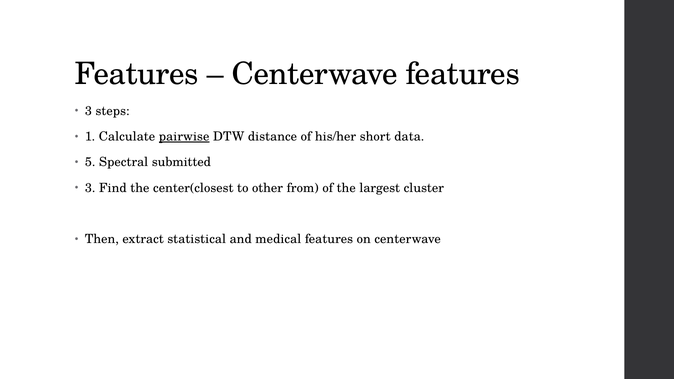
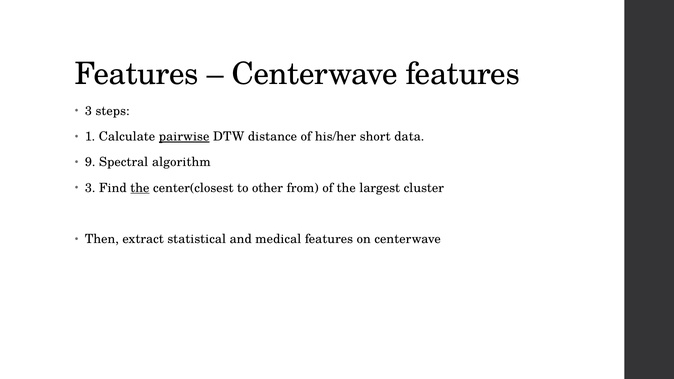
5: 5 -> 9 (90, 162)
submitted: submitted -> algorithm (181, 162)
the underline: none -> present (140, 188)
